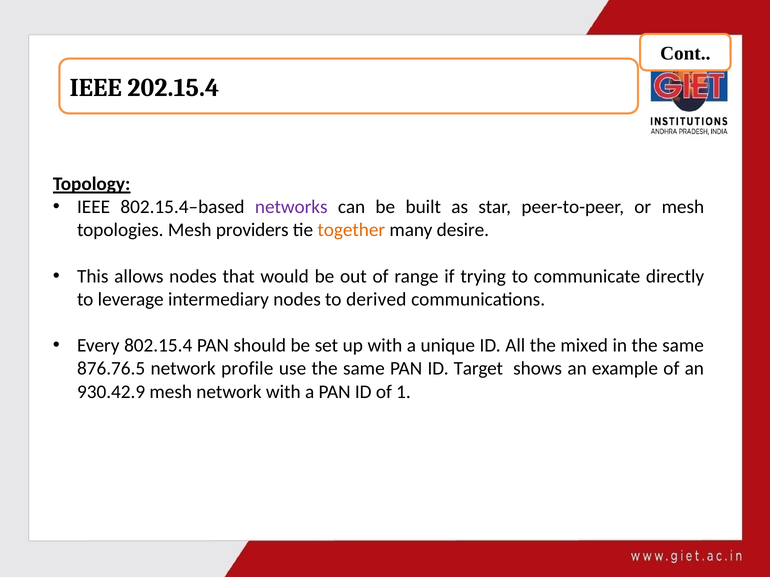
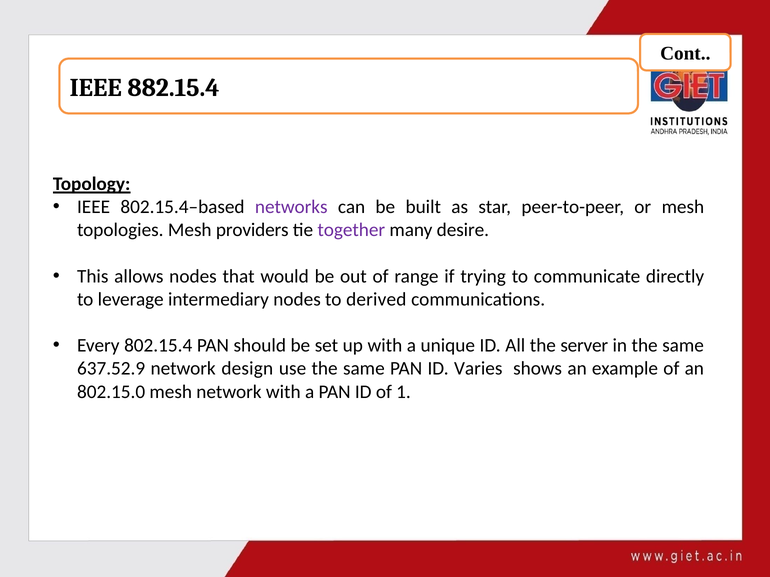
202.15.4: 202.15.4 -> 882.15.4 (173, 88)
together colour: orange -> purple (351, 230)
mixed: mixed -> server (584, 346)
876.76.5: 876.76.5 -> 637.52.9 (111, 369)
profile: profile -> design (247, 369)
Target: Target -> Varies (478, 369)
930.42.9: 930.42.9 -> 802.15.0 (111, 392)
